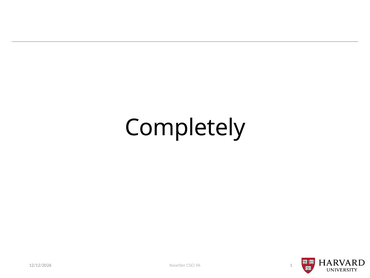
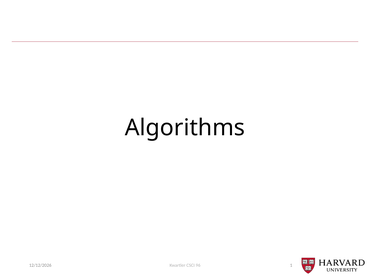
Completely: Completely -> Algorithms (185, 128)
